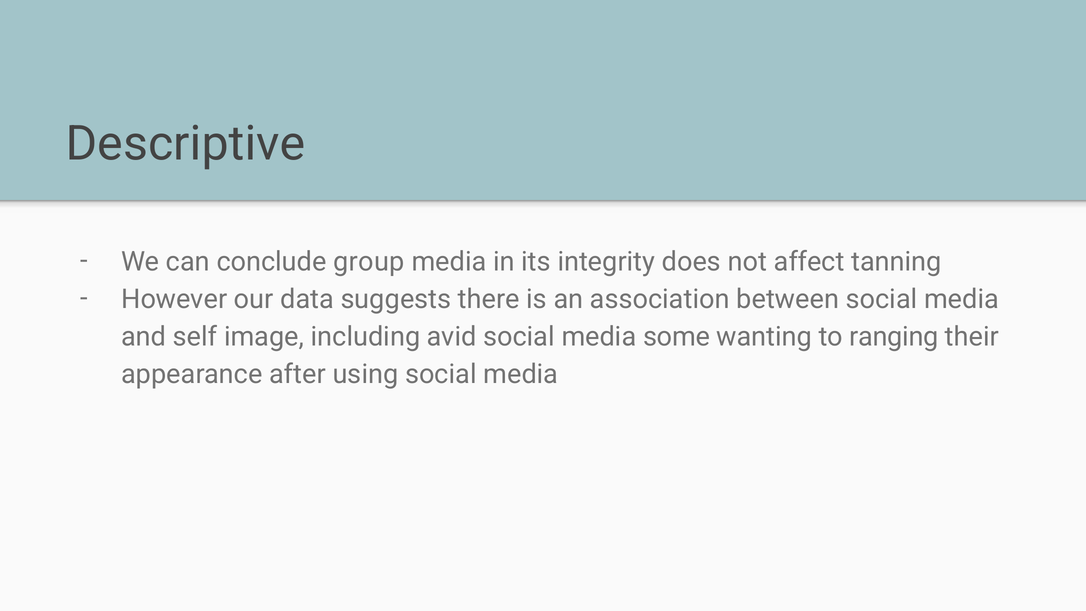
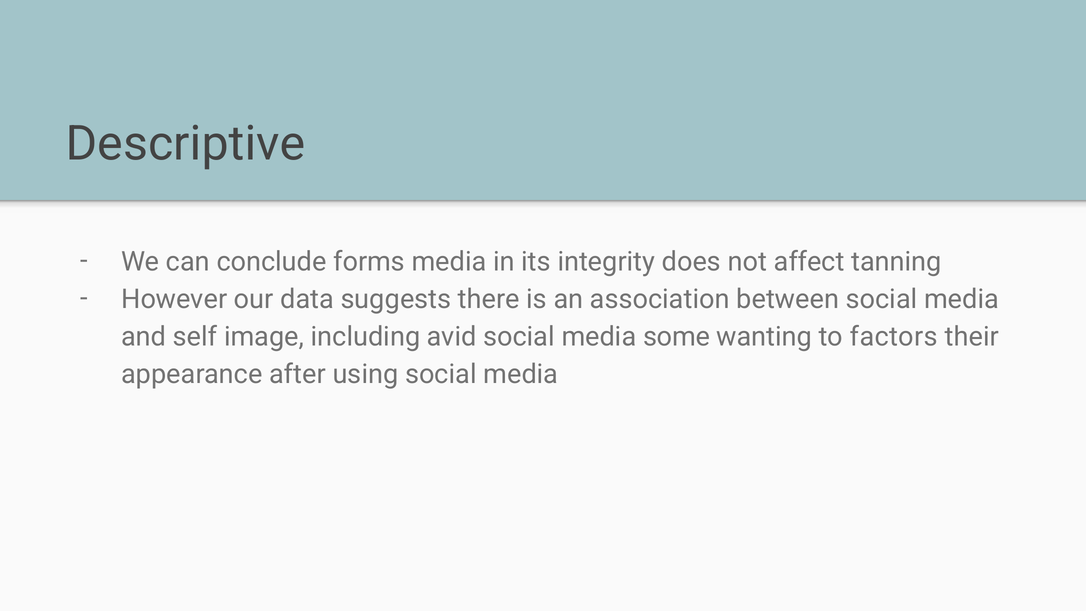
group: group -> forms (369, 262)
ranging: ranging -> factors (894, 337)
